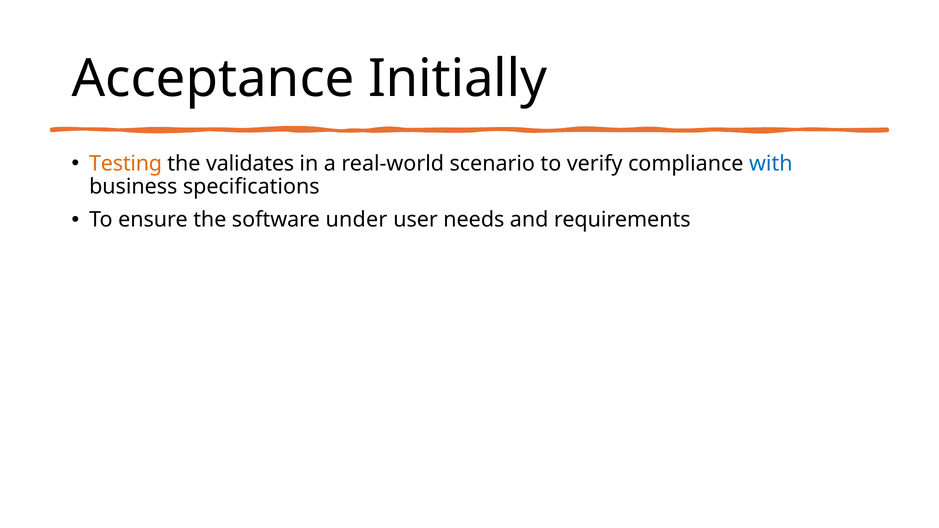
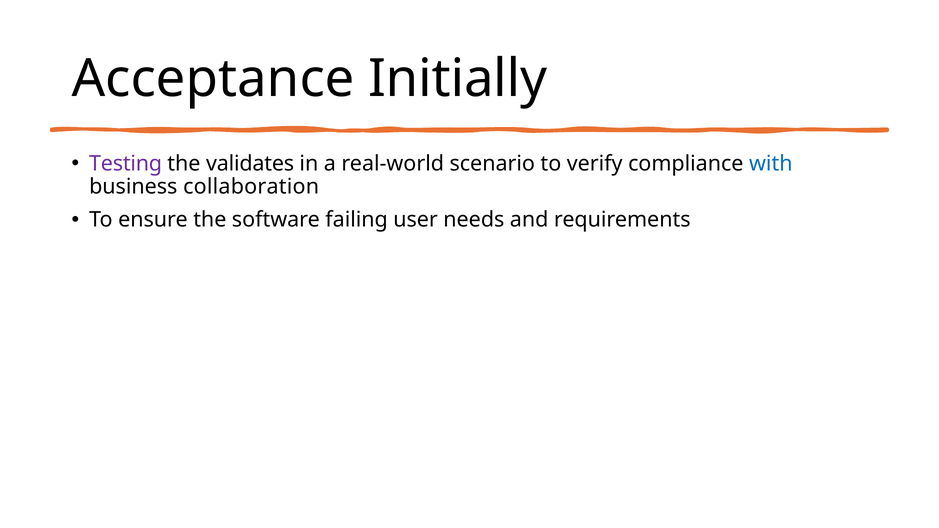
Testing colour: orange -> purple (126, 164)
specifications: specifications -> collaboration (251, 187)
under: under -> failing (357, 220)
